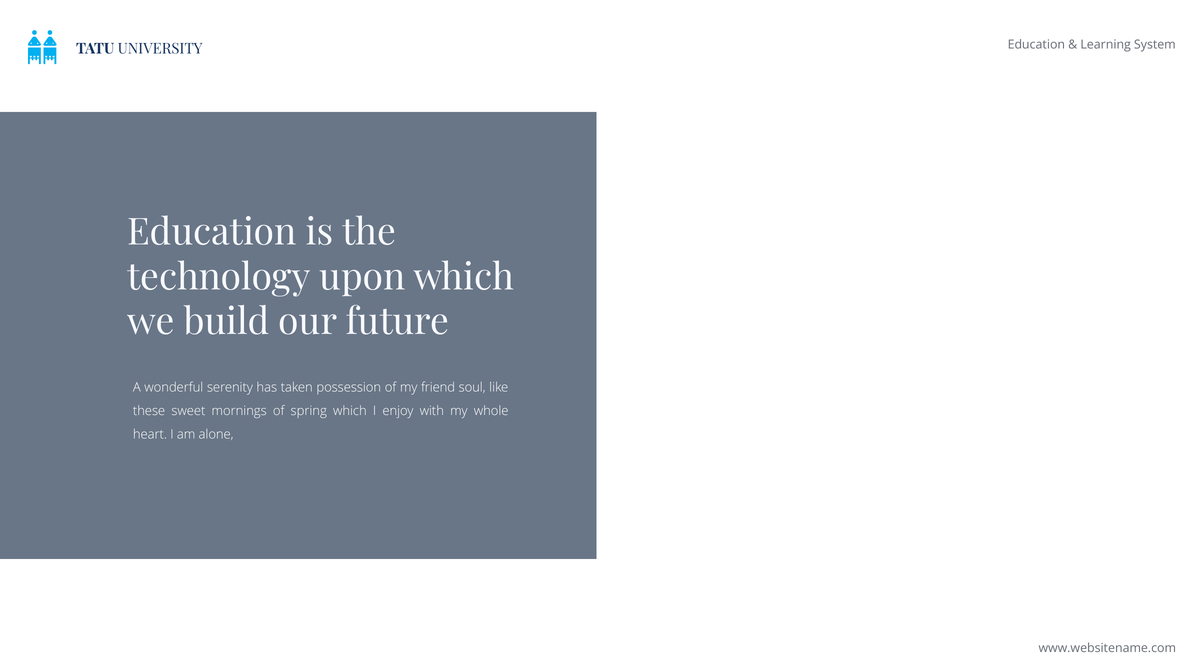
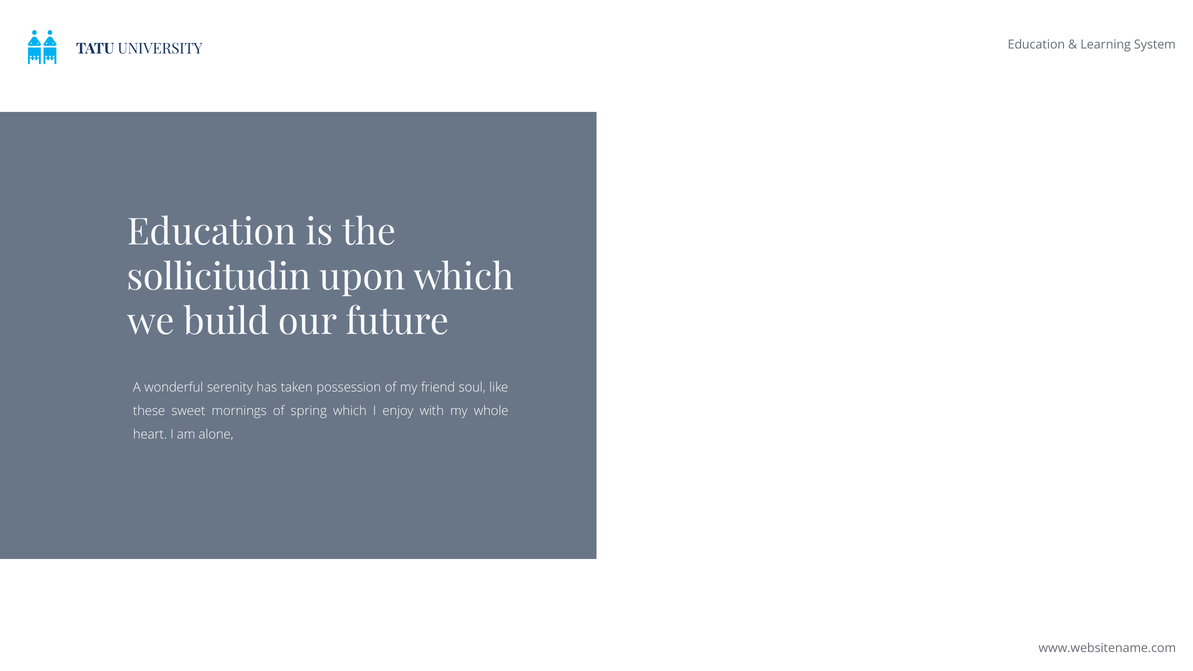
technology: technology -> sollicitudin (219, 277)
